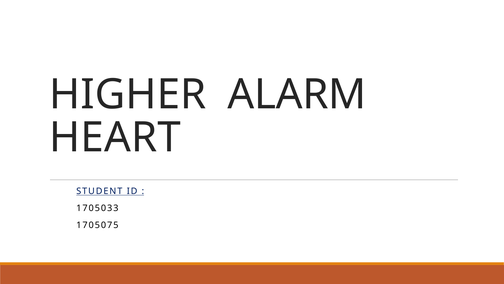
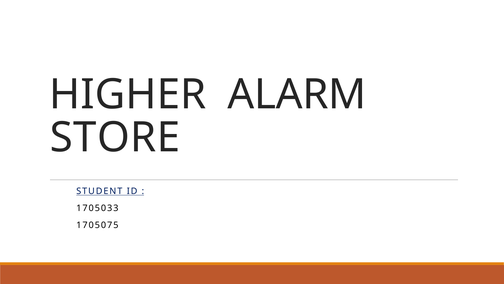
HEART: HEART -> STORE (115, 137)
